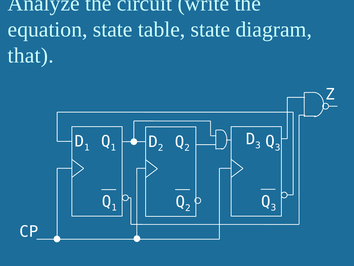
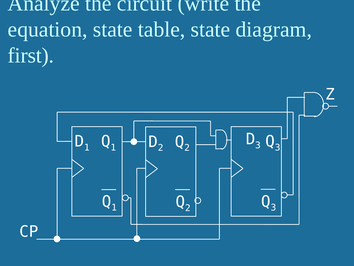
that: that -> first (31, 55)
